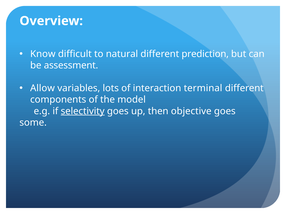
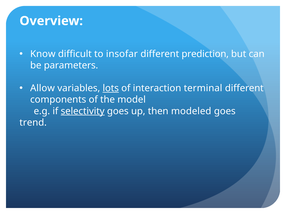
natural: natural -> insofar (122, 54)
assessment: assessment -> parameters (71, 66)
lots underline: none -> present (111, 88)
objective: objective -> modeled (191, 111)
some: some -> trend (33, 123)
